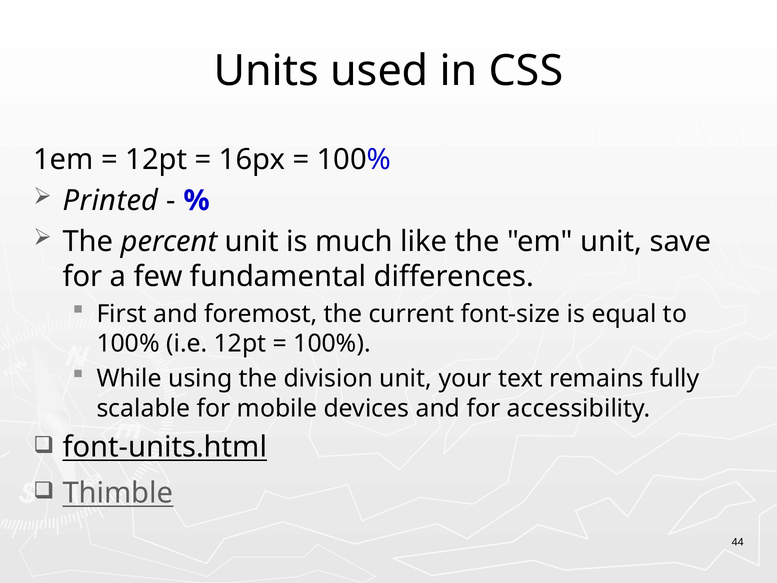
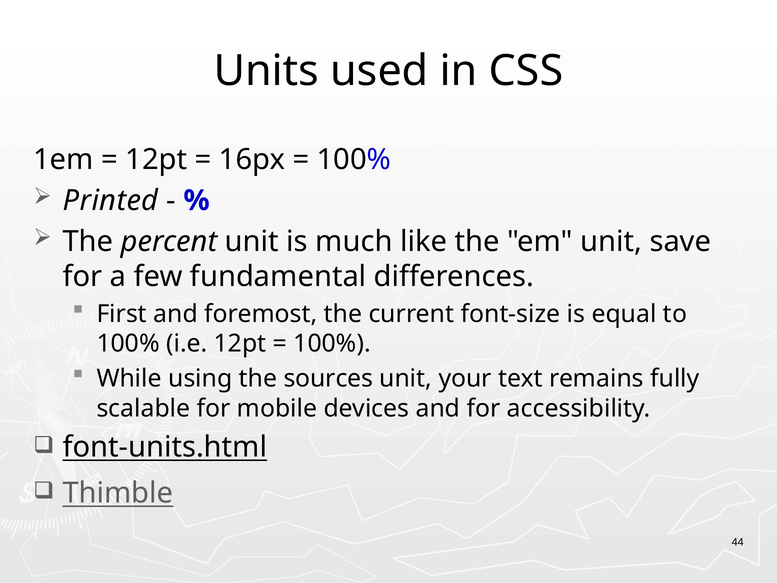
division: division -> sources (328, 378)
